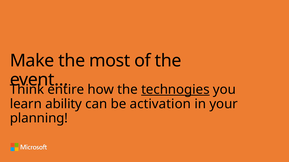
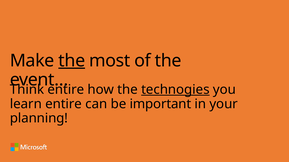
the underline: none -> present (72, 61)
learn ability: ability -> entire (64, 104)
activation: activation -> important (160, 104)
